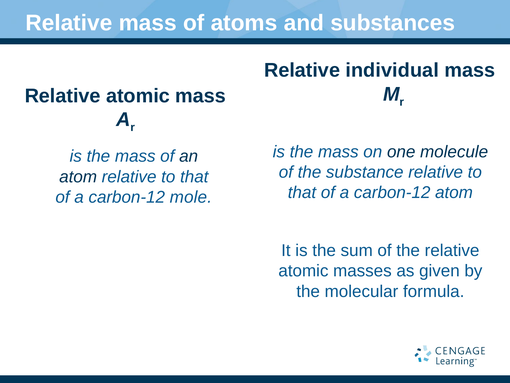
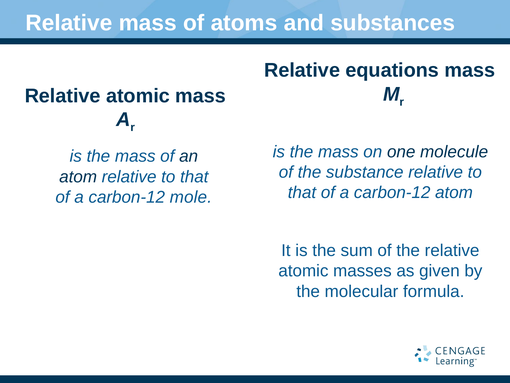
individual: individual -> equations (392, 70)
